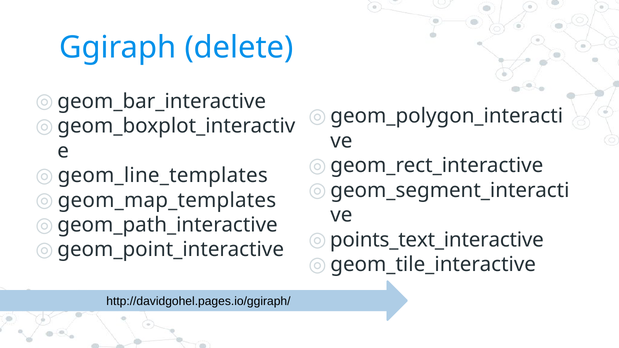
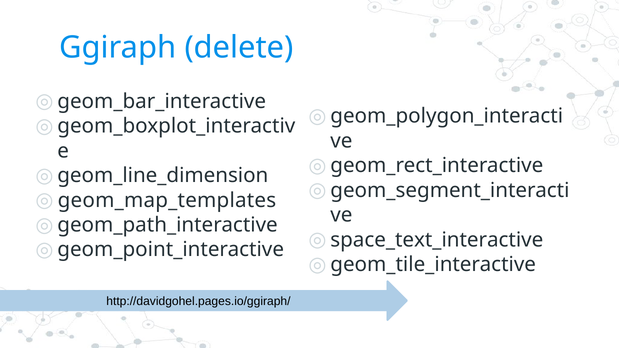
geom_line_templates: geom_line_templates -> geom_line_dimension (163, 176)
points_text_interactive: points_text_interactive -> space_text_interactive (437, 240)
